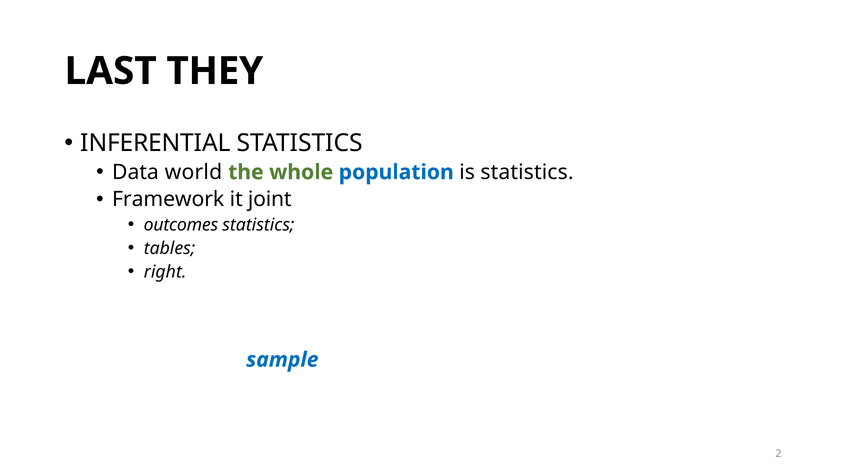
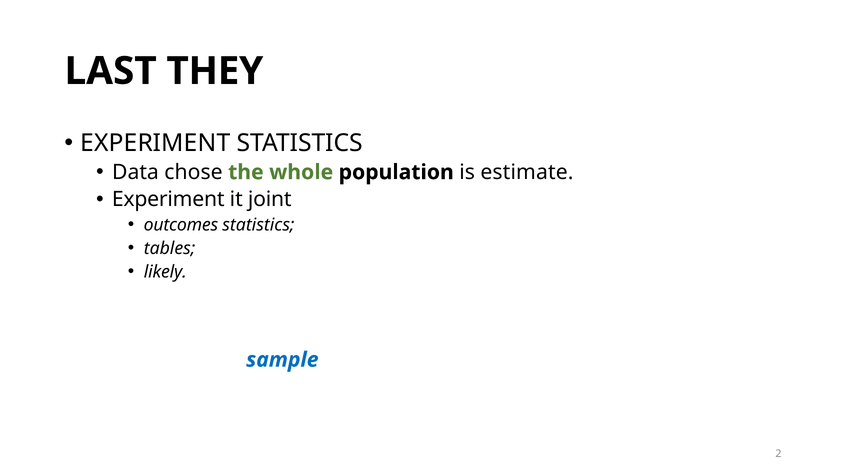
INFERENTIAL: INFERENTIAL -> EXPERIMENT (155, 143)
world: world -> chose (194, 172)
population colour: blue -> black (396, 172)
is statistics: statistics -> estimate (527, 172)
Framework: Framework -> Experiment (168, 199)
right: right -> likely (165, 272)
